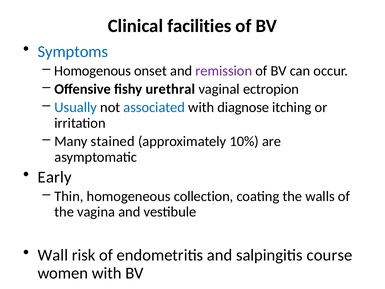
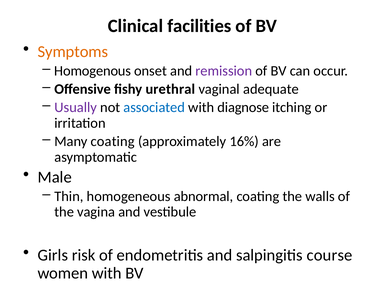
Symptoms colour: blue -> orange (73, 52)
ectropion: ectropion -> adequate (271, 89)
Usually colour: blue -> purple (76, 107)
Many stained: stained -> coating (113, 141)
10%: 10% -> 16% (244, 141)
Early: Early -> Male (55, 177)
collection: collection -> abnormal (204, 196)
Wall: Wall -> Girls (53, 255)
